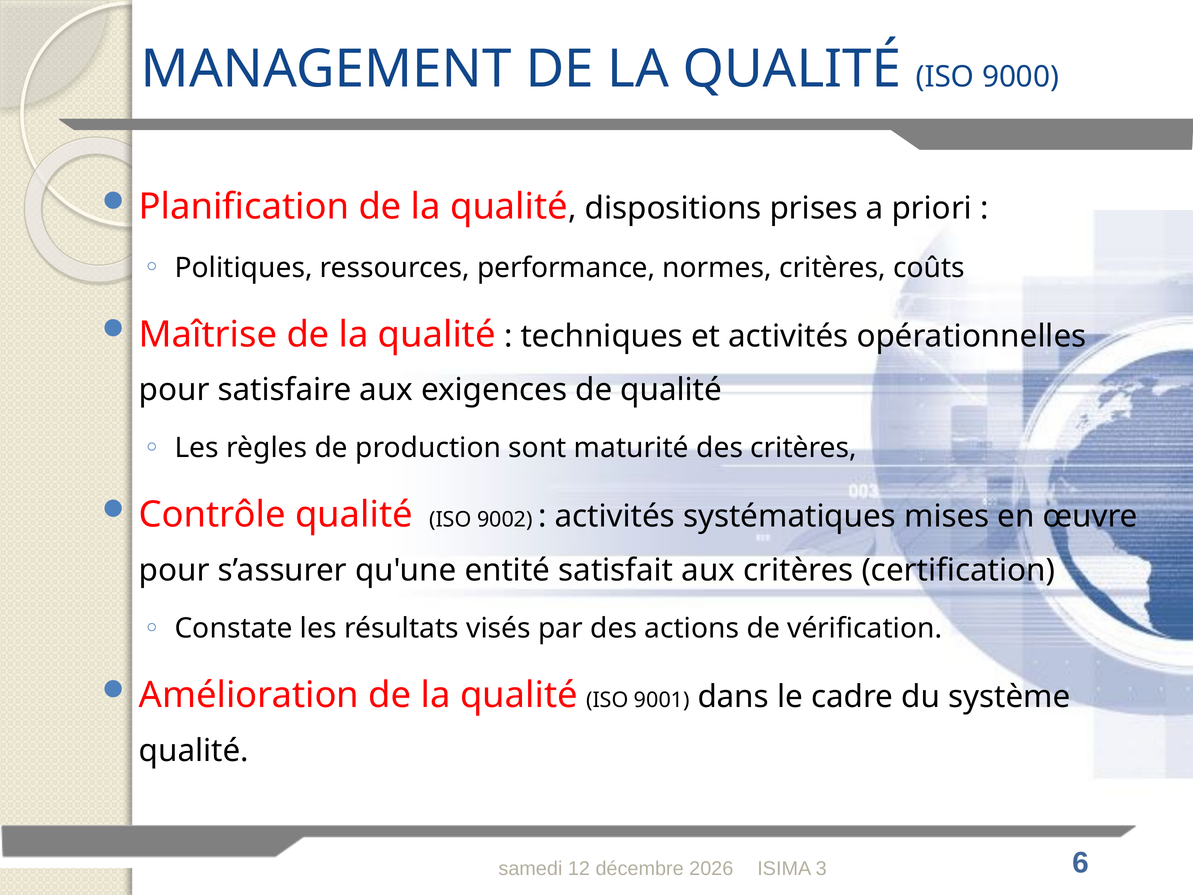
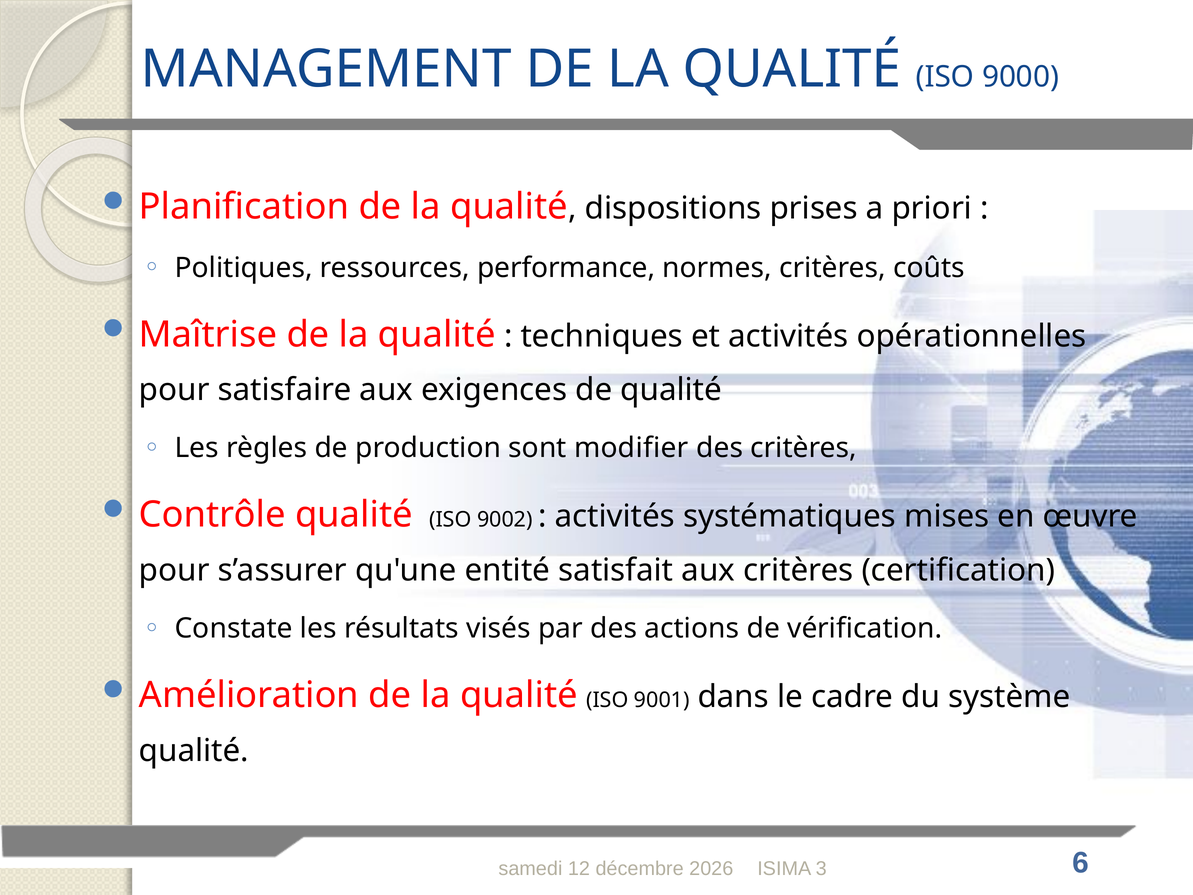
maturité: maturité -> modifier (631, 448)
